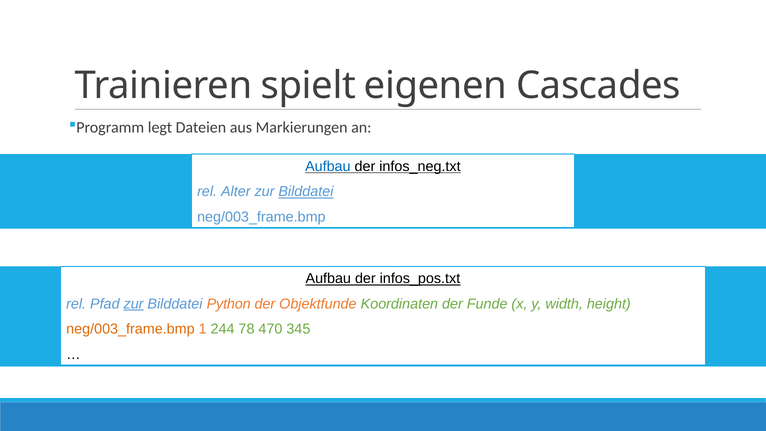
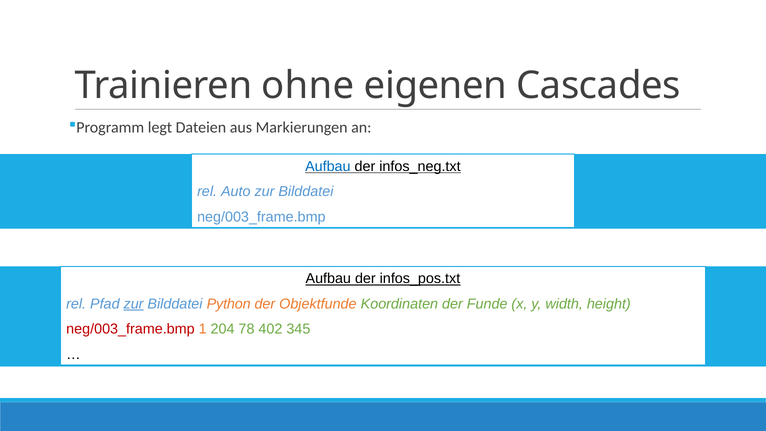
spielt: spielt -> ohne (308, 86)
Alter: Alter -> Auto (236, 192)
Bilddatei underline: present -> none (306, 192)
neg/003_frame.bmp colour: orange -> red (130, 329)
244: 244 -> 204 (223, 329)
470: 470 -> 402 (270, 329)
